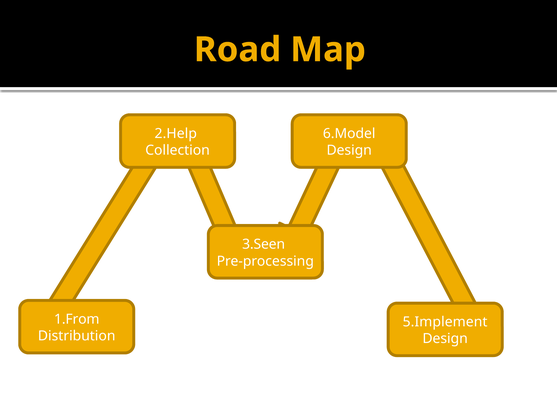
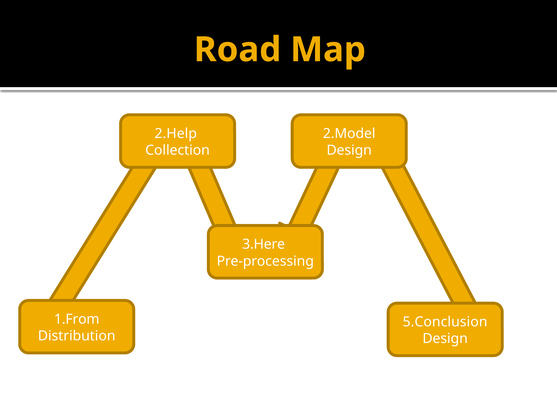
6.Model: 6.Model -> 2.Model (349, 134)
3.Seen: 3.Seen -> 3.Here (264, 245)
5.Implement: 5.Implement -> 5.Conclusion (445, 323)
